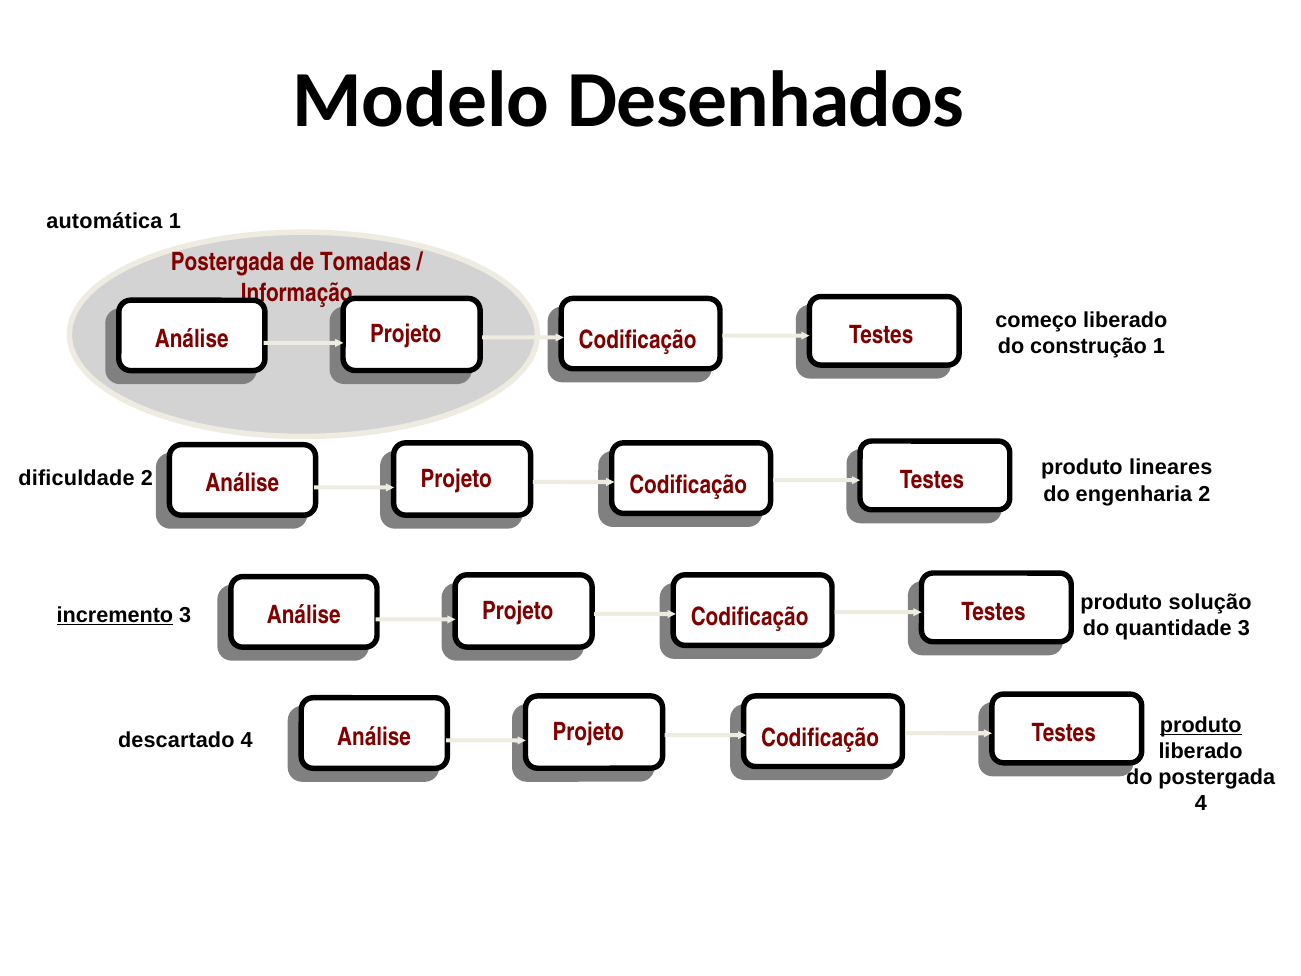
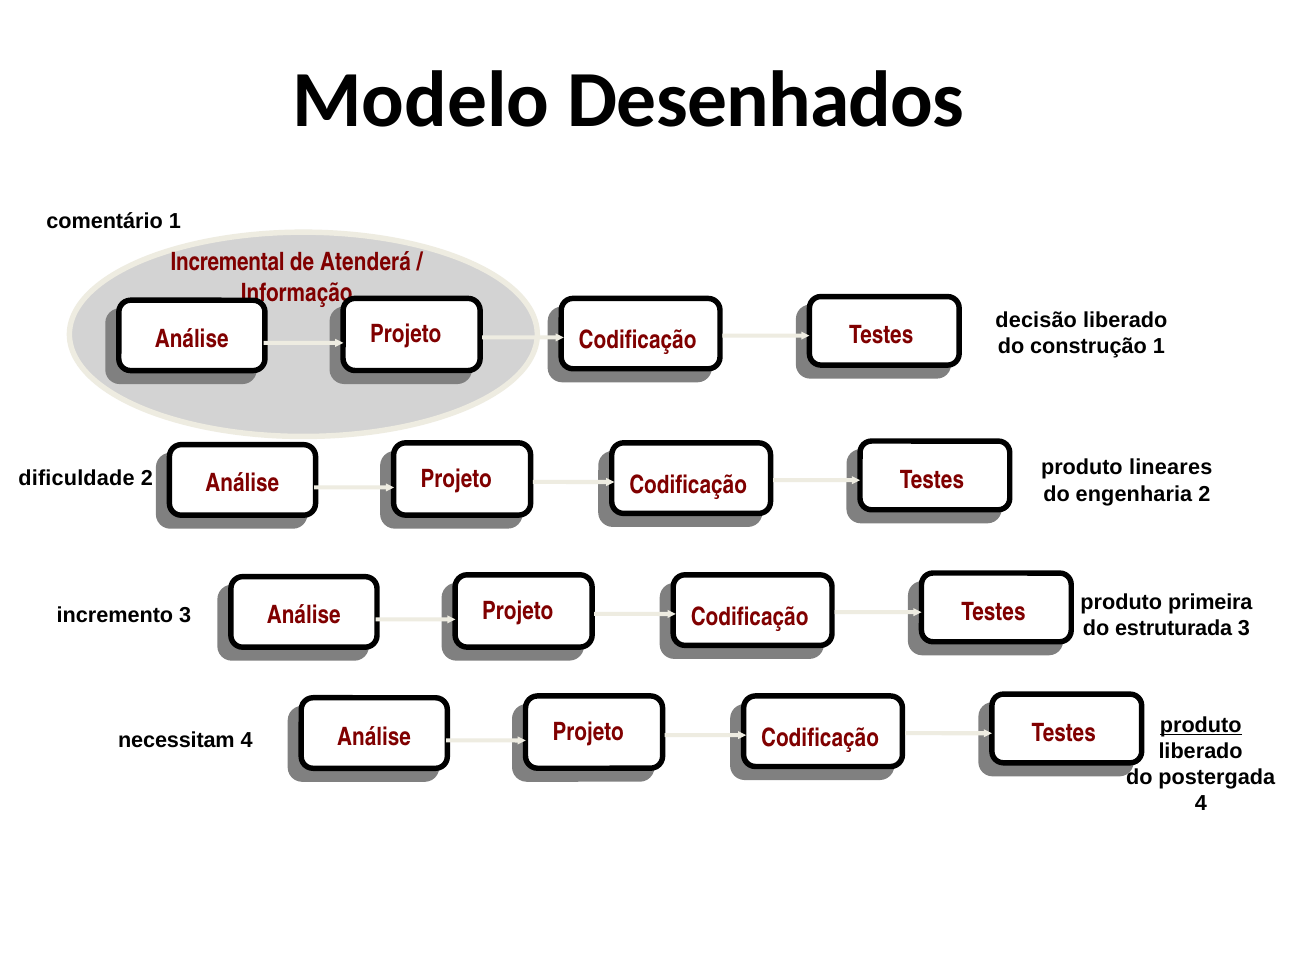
automática: automática -> comentário (105, 221)
Postergada: Postergada -> Incremental (228, 263)
Tomadas: Tomadas -> Atenderá (366, 263)
começo: começo -> decisão (1036, 321)
solução: solução -> primeira (1210, 602)
incremento underline: present -> none (115, 615)
quantidade: quantidade -> estruturada (1174, 628)
descartado: descartado -> necessitam (176, 740)
